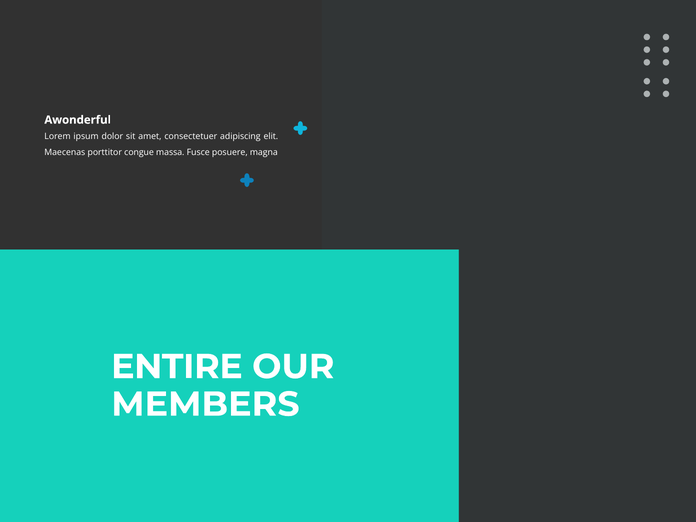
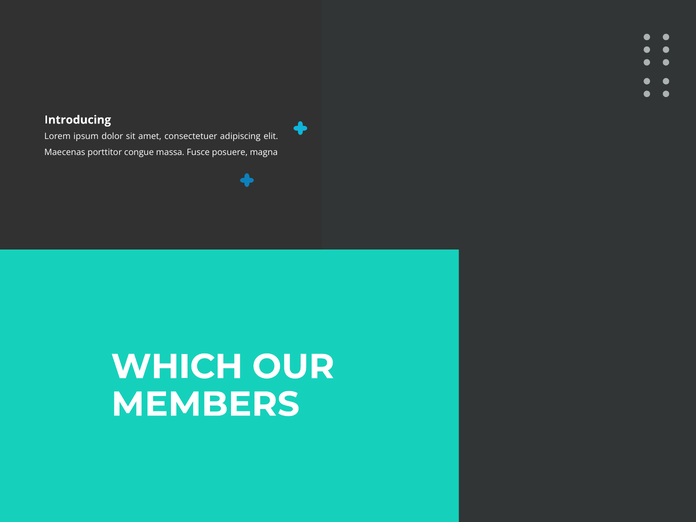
Awonderful: Awonderful -> Introducing (78, 120)
ENTIRE: ENTIRE -> WHICH (177, 367)
